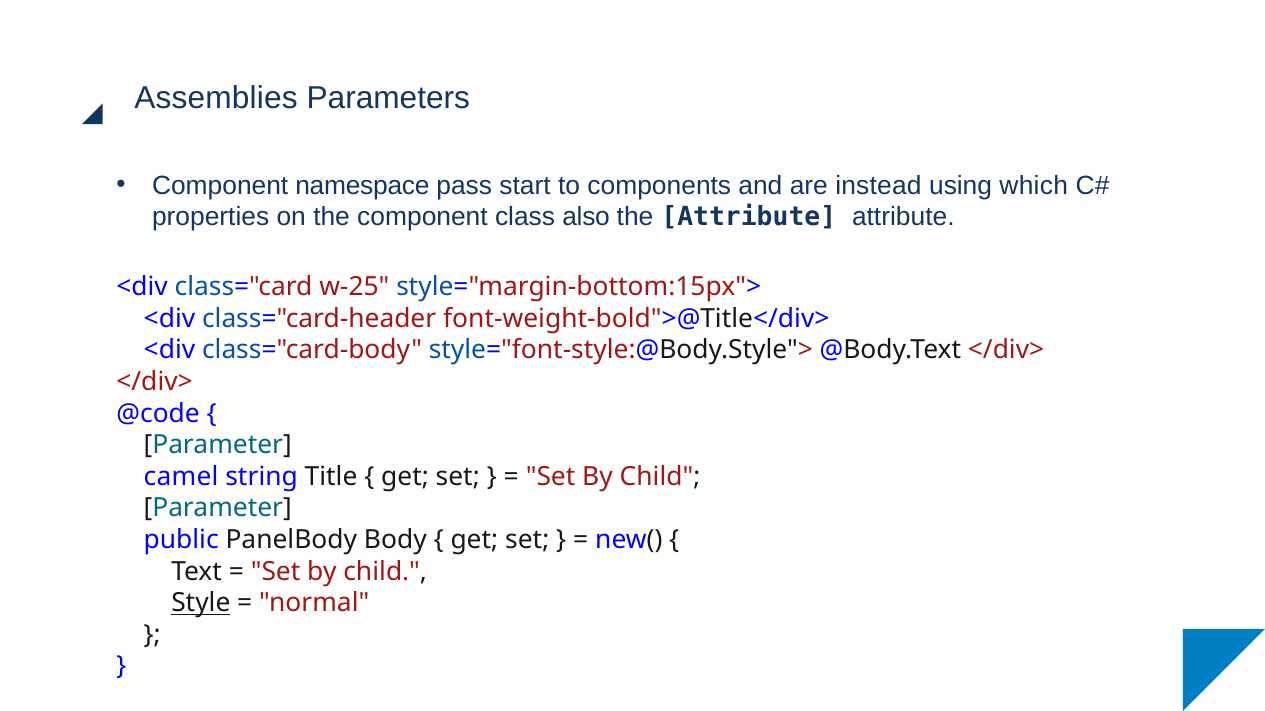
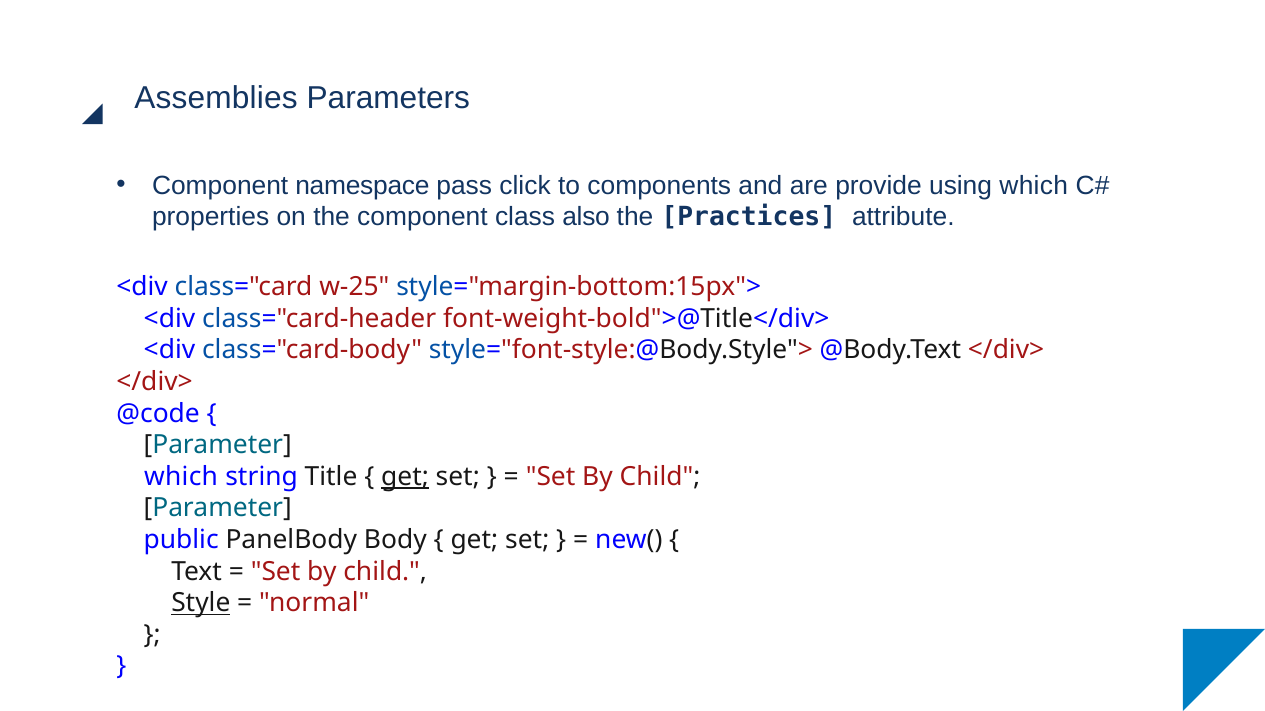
start: start -> click (525, 186)
instead: instead -> provide (879, 186)
the Attribute: Attribute -> Practices (749, 217)
camel: camel -> which (181, 477)
get underline: none -> present (405, 477)
